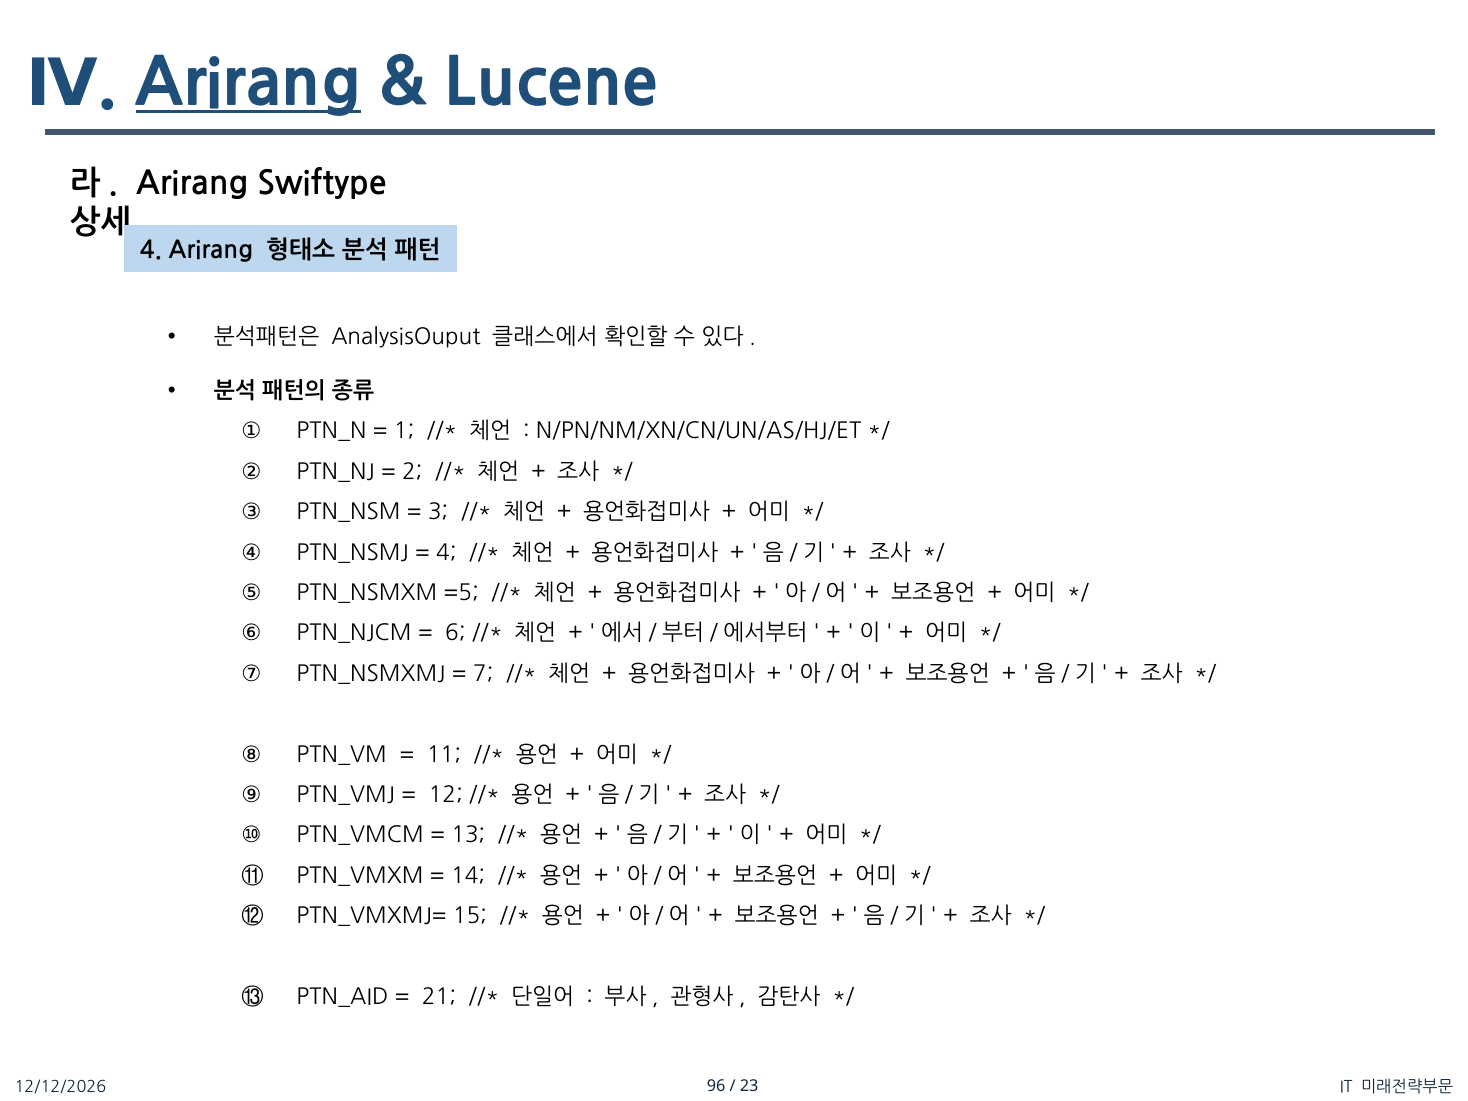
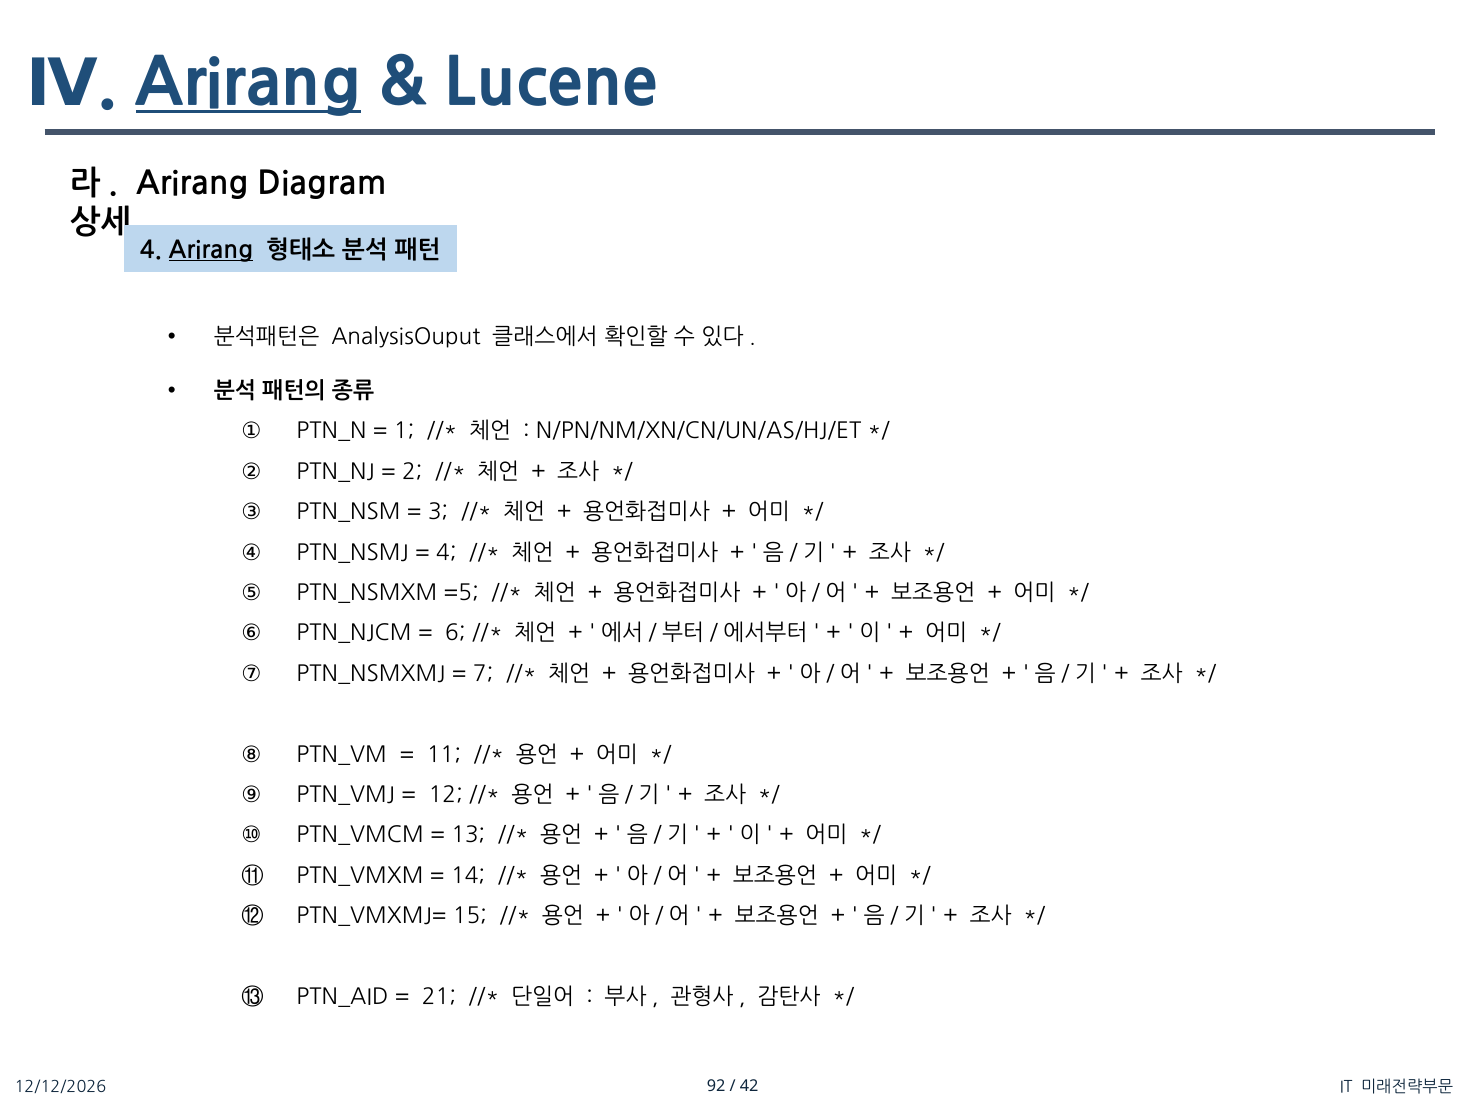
Swiftype: Swiftype -> Diagram (322, 184)
Arirang underline: none -> present (211, 250)
96: 96 -> 92 (716, 1086)
23: 23 -> 42 (749, 1086)
